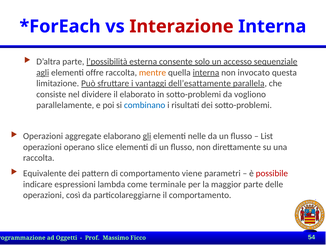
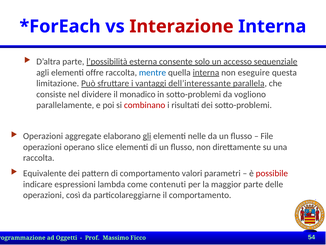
agli underline: present -> none (43, 72)
mentre colour: orange -> blue (153, 72)
invocato: invocato -> eseguire (254, 72)
dell’esattamente: dell’esattamente -> dell’interessante (200, 83)
elaborato: elaborato -> monadico (138, 94)
combinano colour: blue -> red (145, 105)
List: List -> File (267, 136)
viene: viene -> valori (192, 173)
terminale: terminale -> contenuti (168, 184)
